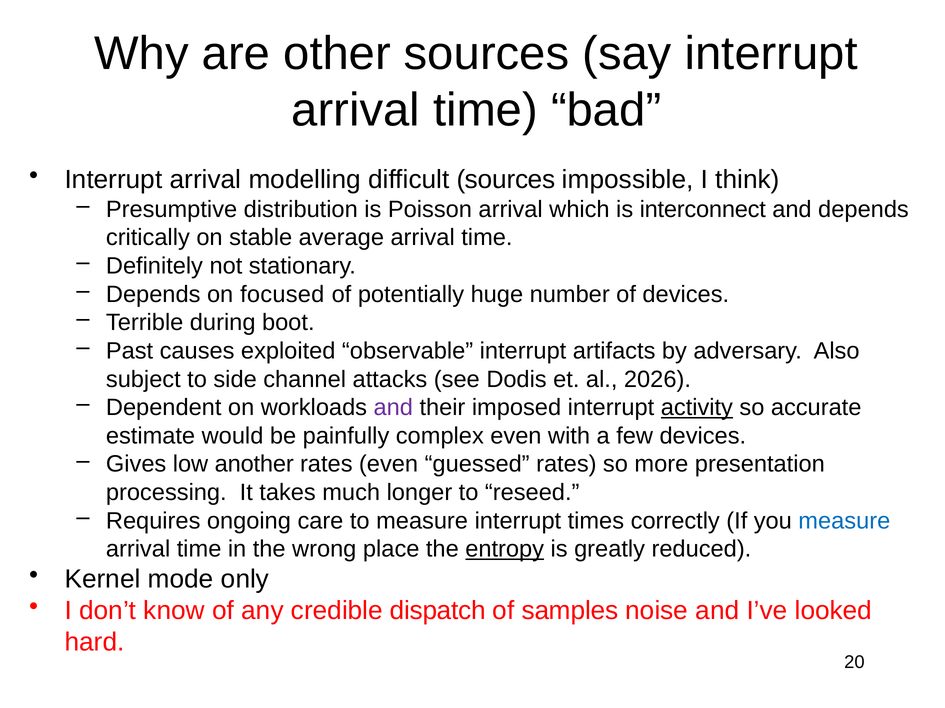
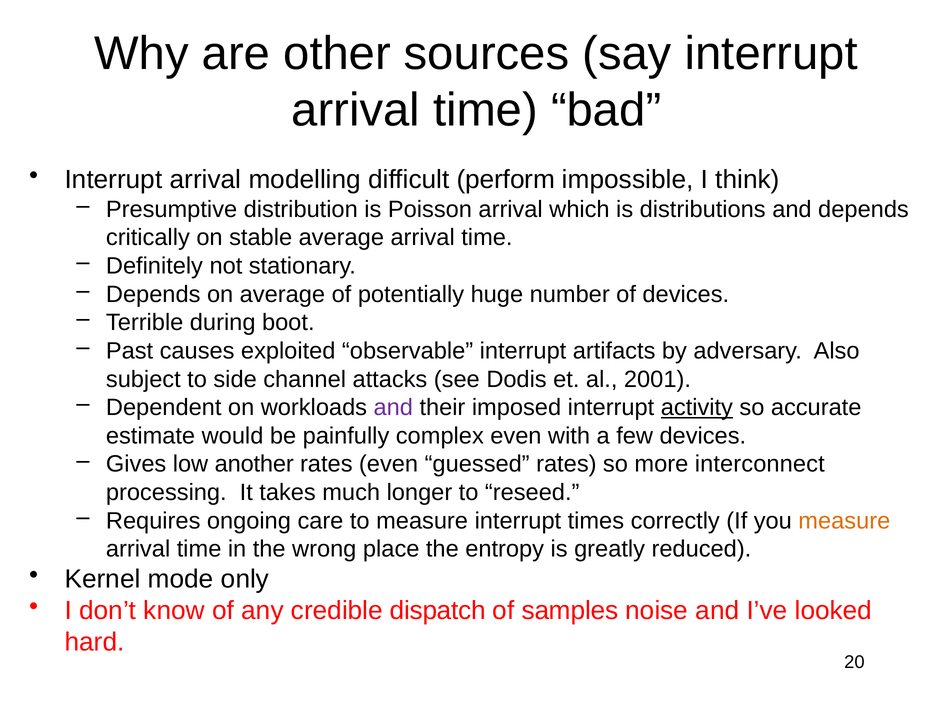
difficult sources: sources -> perform (506, 180)
interconnect: interconnect -> distributions (703, 210)
on focused: focused -> average (282, 295)
2026: 2026 -> 2001 (657, 380)
presentation: presentation -> interconnect (760, 465)
measure colour: blue -> orange (844, 521)
entropy underline: present -> none (505, 550)
